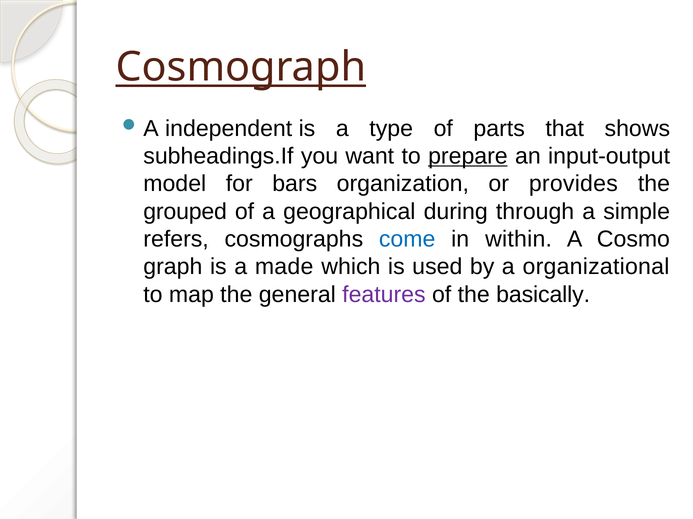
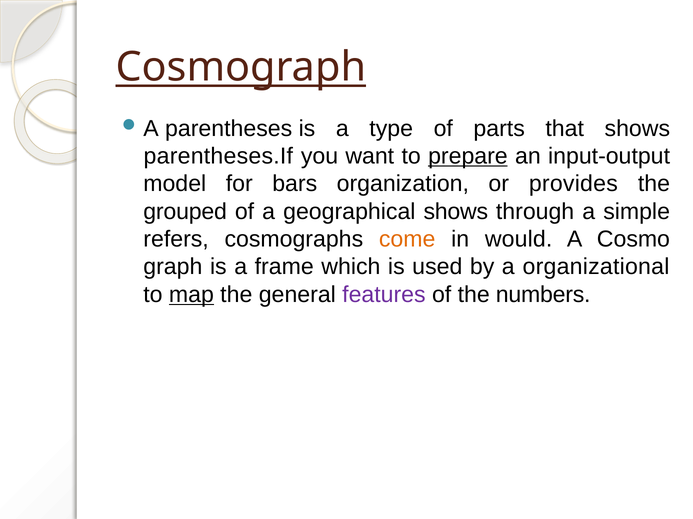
independent: independent -> parentheses (229, 129)
subheadings.If: subheadings.If -> parentheses.If (218, 156)
geographical during: during -> shows (456, 212)
come colour: blue -> orange (407, 240)
within: within -> would (519, 240)
made: made -> frame (284, 267)
map underline: none -> present (191, 295)
basically: basically -> numbers (543, 295)
